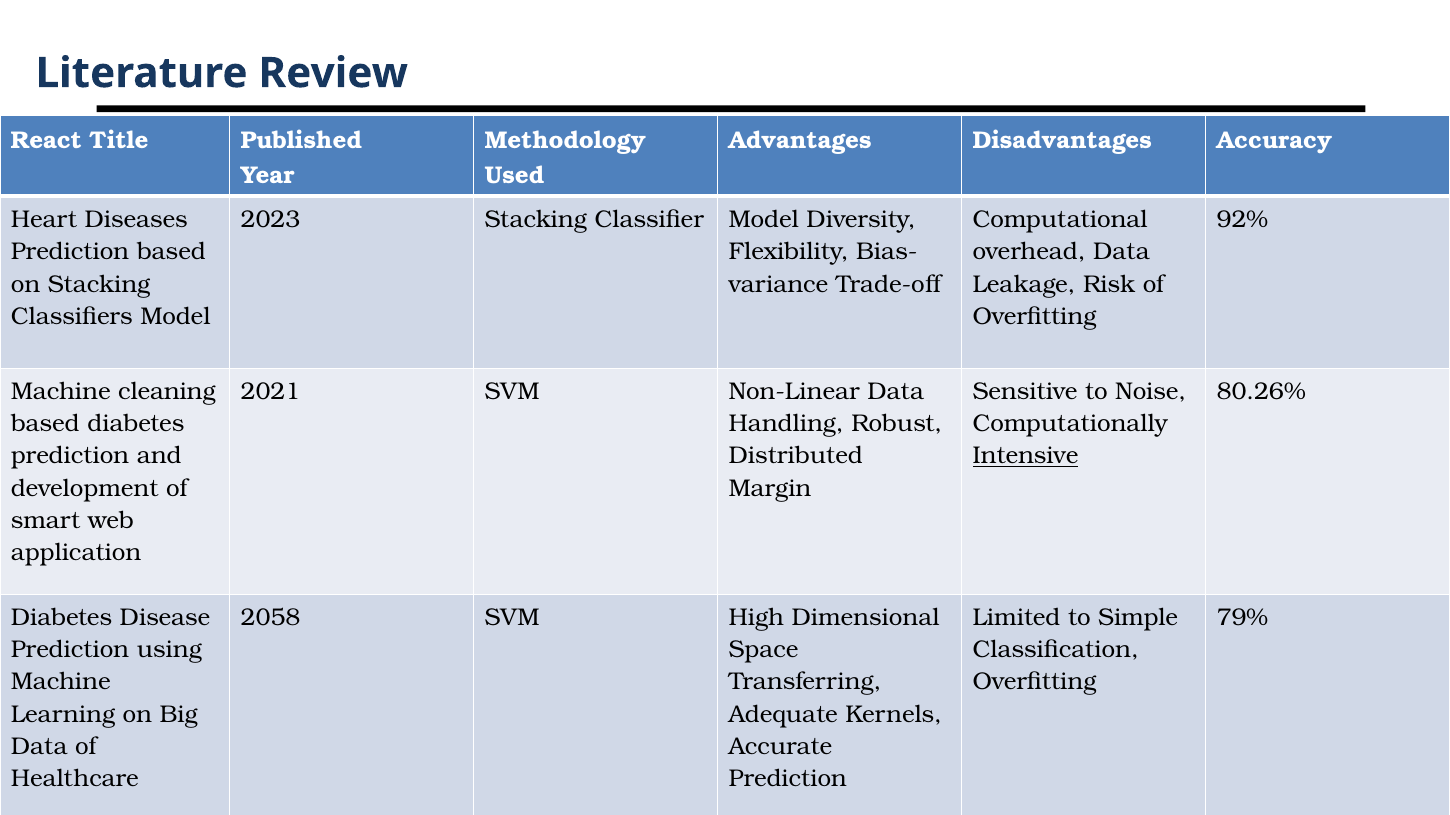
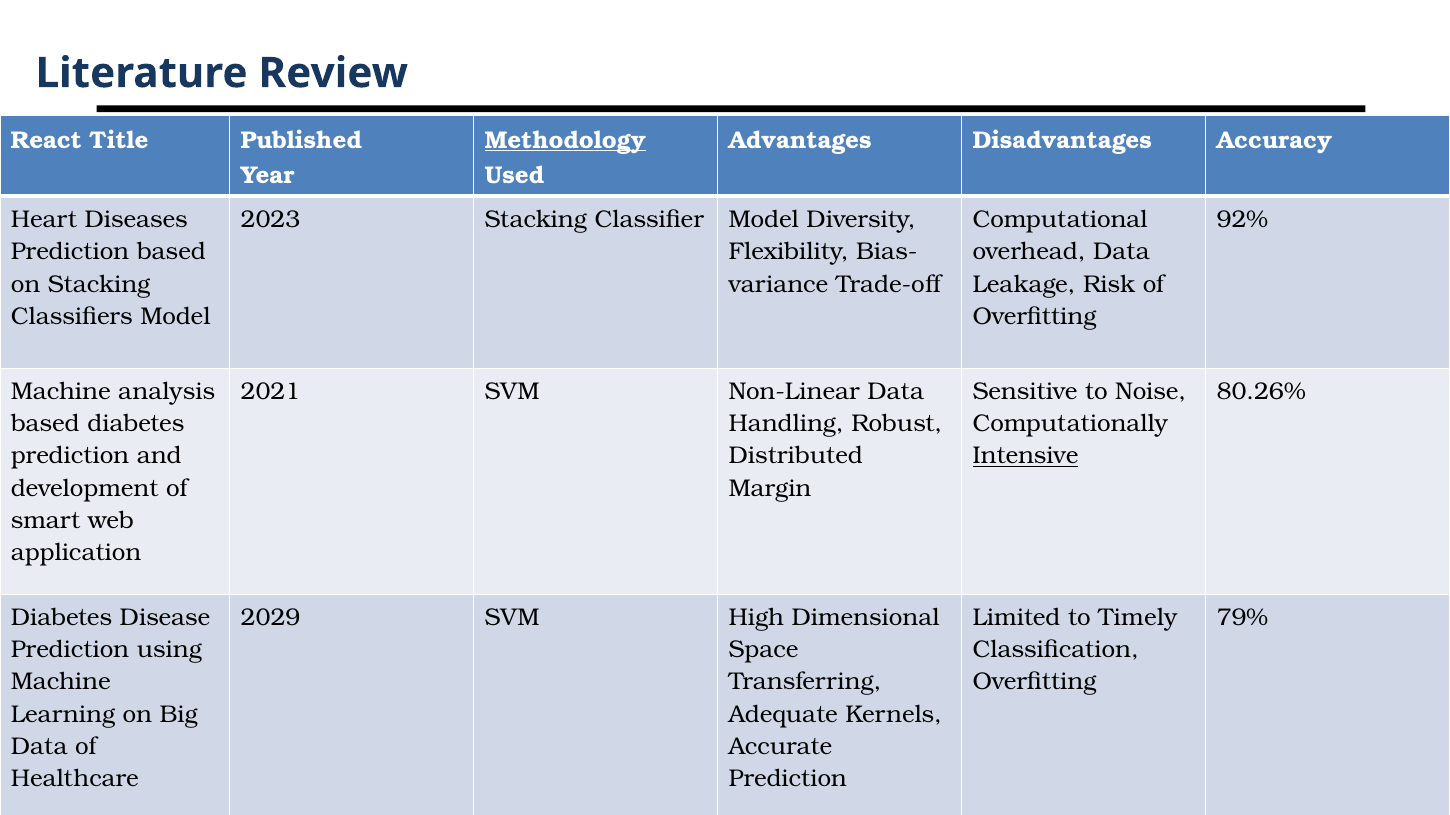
Methodology underline: none -> present (565, 140)
cleaning: cleaning -> analysis (167, 392)
2058: 2058 -> 2029 (271, 618)
Simple: Simple -> Timely (1138, 618)
